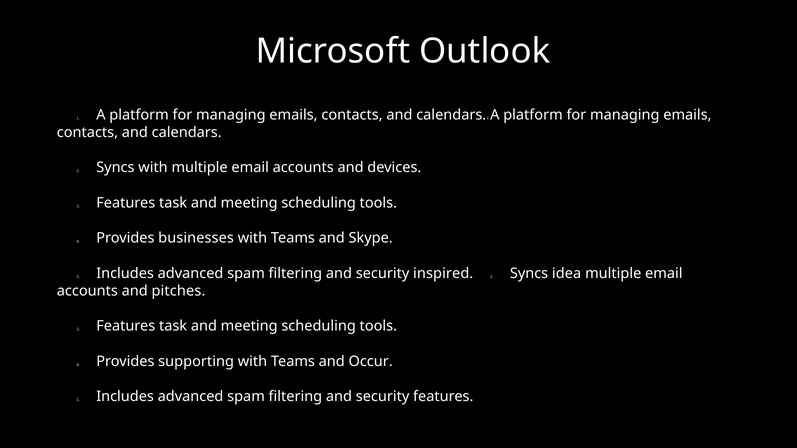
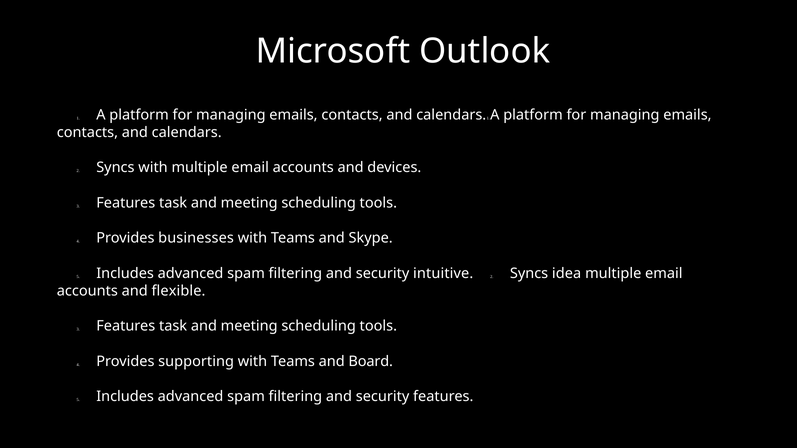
inspired: inspired -> intuitive (443, 274)
pitches: pitches -> flexible (178, 291)
Occur: Occur -> Board (371, 362)
